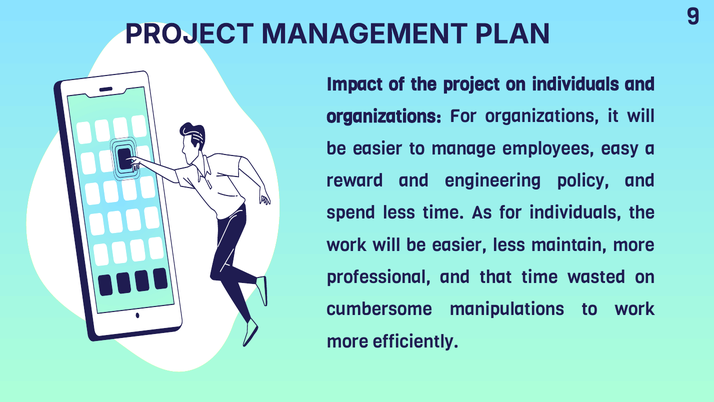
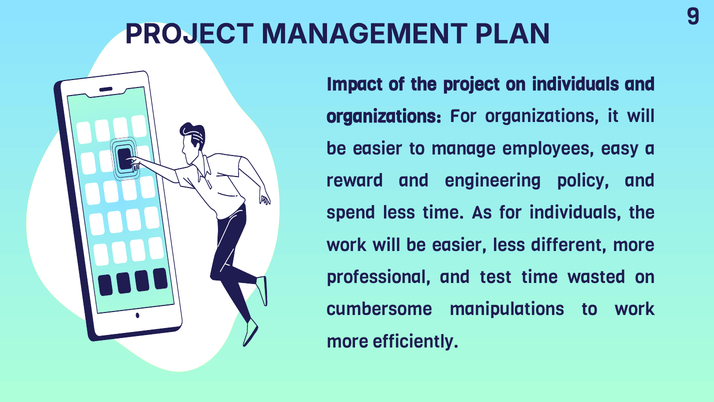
maintain: maintain -> different (569, 245)
that: that -> test (496, 277)
